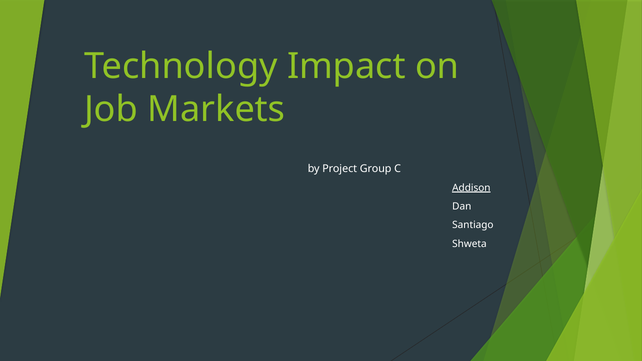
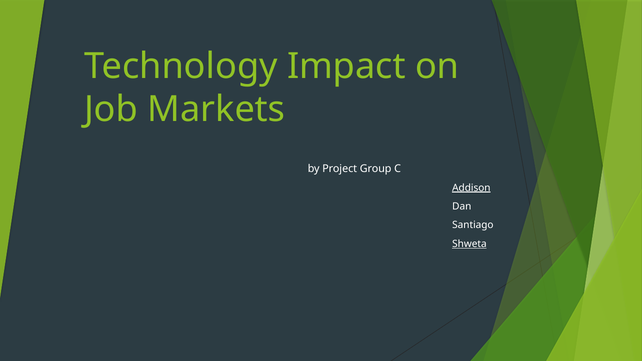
Shweta underline: none -> present (469, 244)
